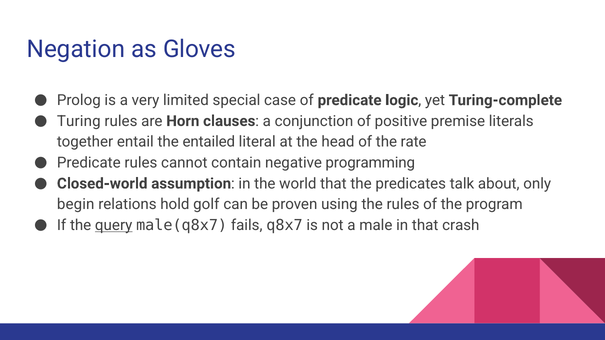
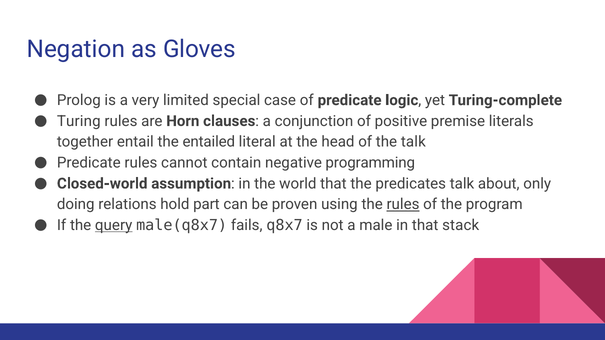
the rate: rate -> talk (413, 142)
begin: begin -> doing (76, 205)
golf: golf -> part (206, 205)
rules underline: none -> present (403, 205)
crash: crash -> stack (461, 225)
